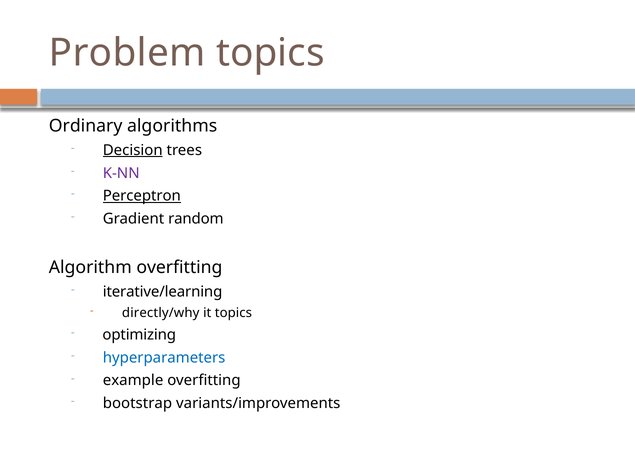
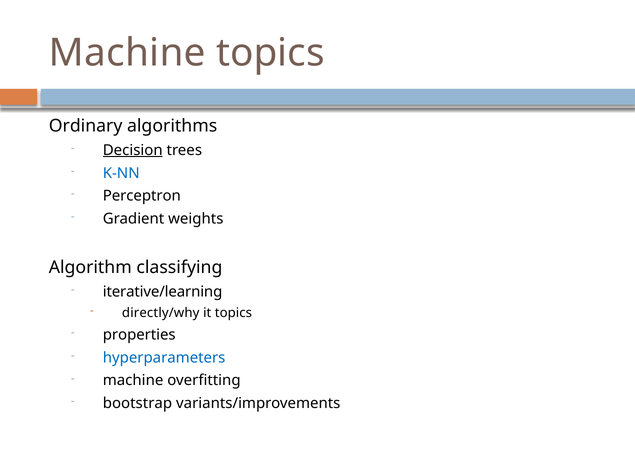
Problem: Problem -> Machine (127, 53)
K-NN colour: purple -> blue (121, 173)
Perceptron underline: present -> none (142, 196)
random: random -> weights (196, 219)
Algorithm overfitting: overfitting -> classifying (179, 268)
optimizing: optimizing -> properties (139, 335)
example: example -> machine (133, 381)
